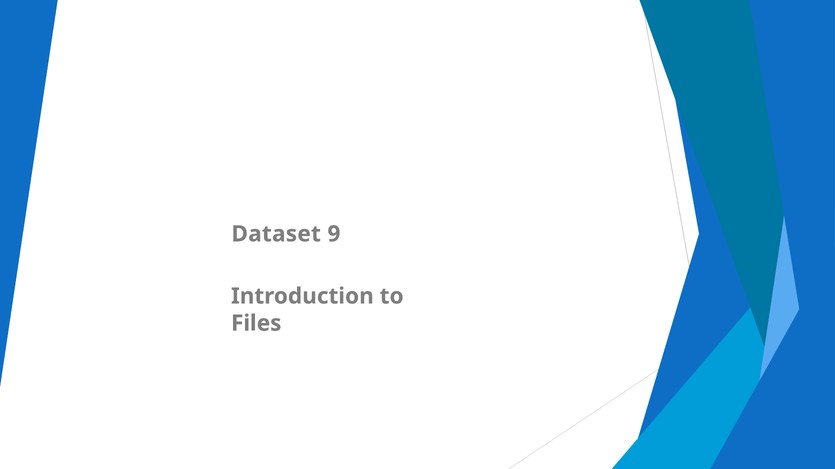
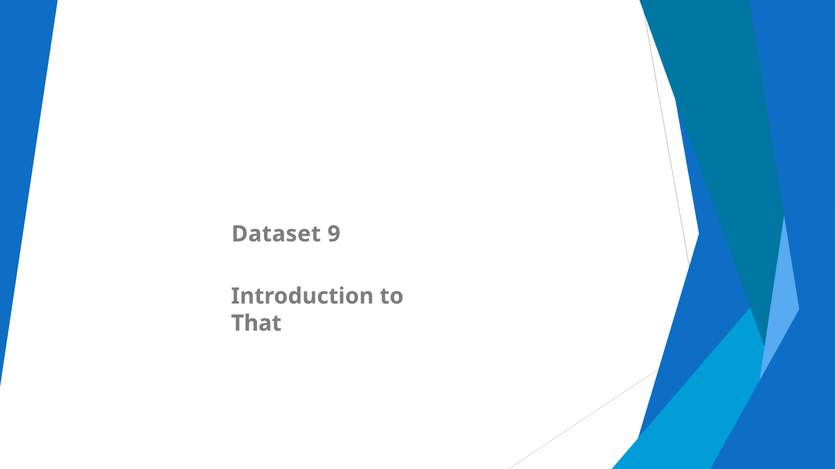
Files: Files -> That (256, 324)
